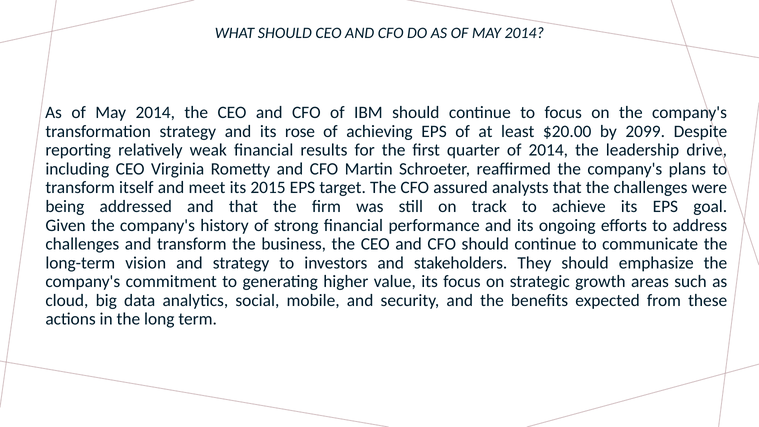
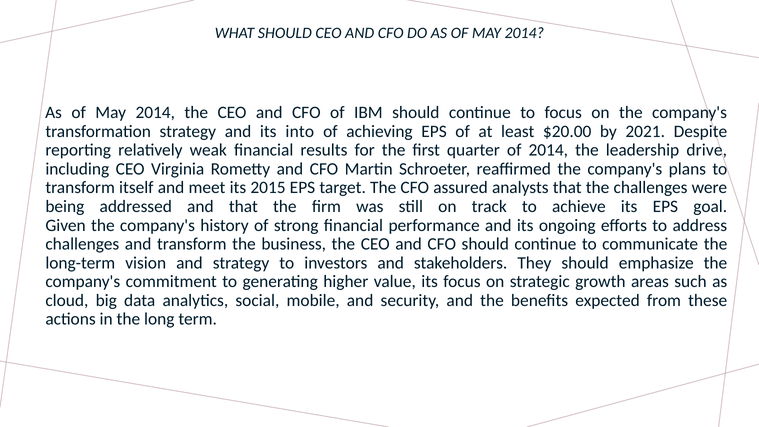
rose: rose -> into (300, 131)
2099: 2099 -> 2021 (645, 131)
